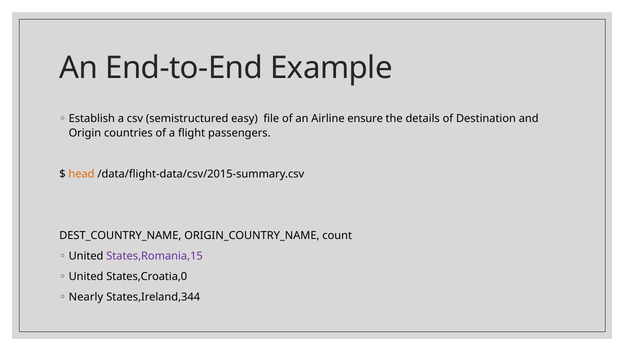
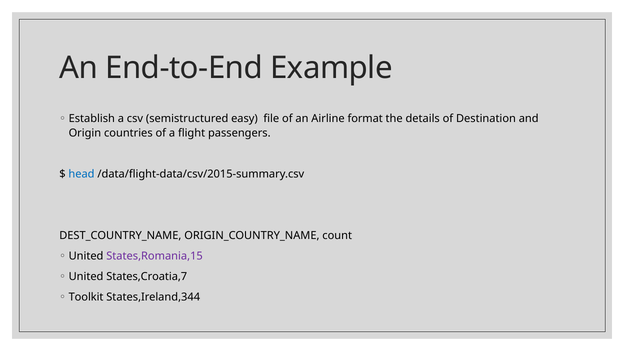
ensure: ensure -> format (365, 119)
head colour: orange -> blue (82, 174)
States,Croatia,0: States,Croatia,0 -> States,Croatia,7 (147, 277)
Nearly: Nearly -> Toolkit (86, 297)
